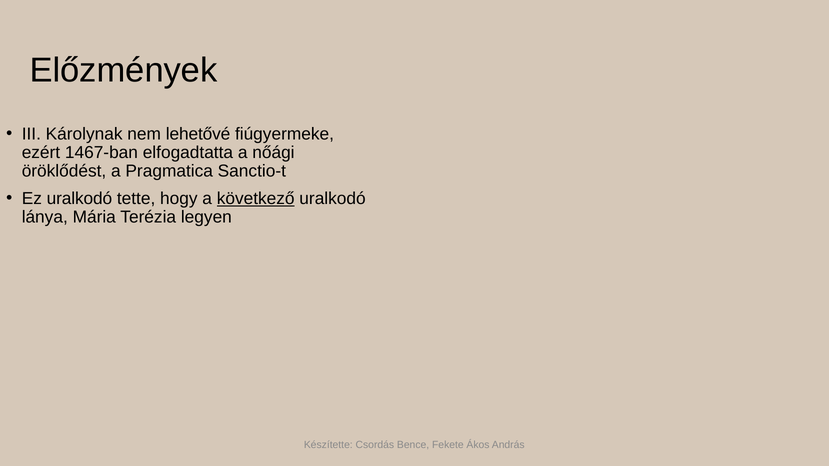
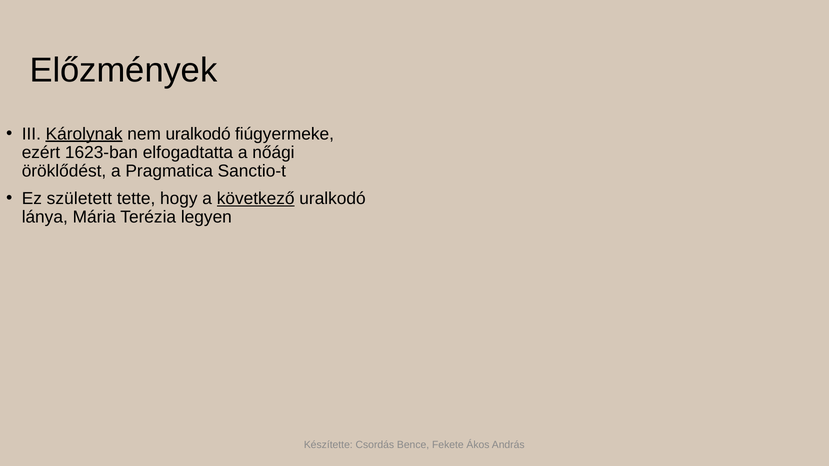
Károlynak underline: none -> present (84, 134)
nem lehetővé: lehetővé -> uralkodó (198, 134)
1467-ban: 1467-ban -> 1623-ban (101, 153)
Ez uralkodó: uralkodó -> született (79, 199)
